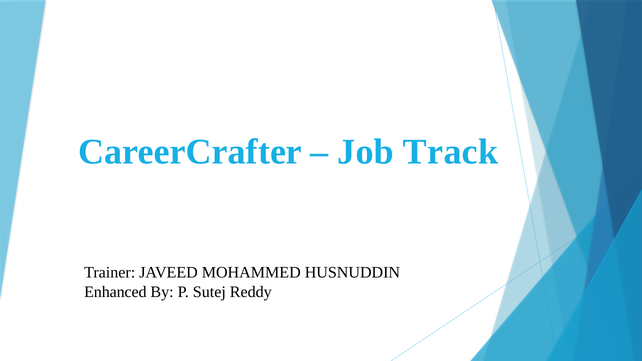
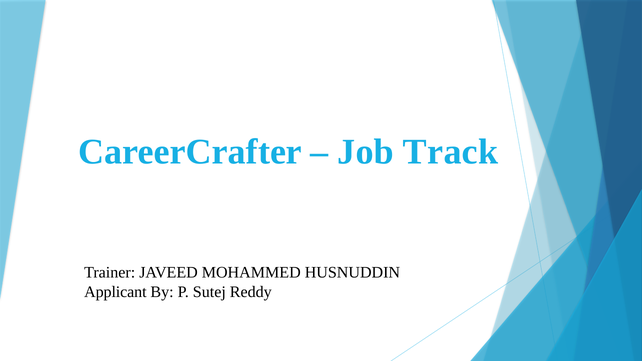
Enhanced: Enhanced -> Applicant (115, 292)
